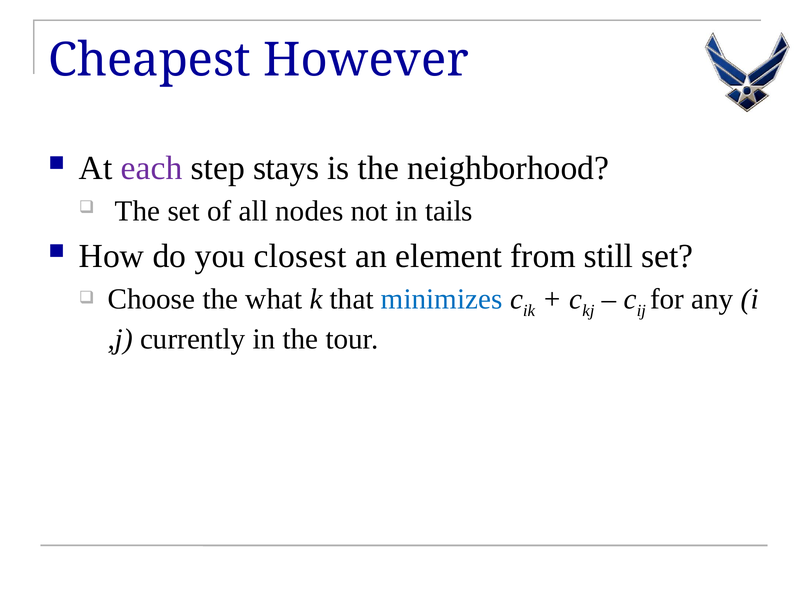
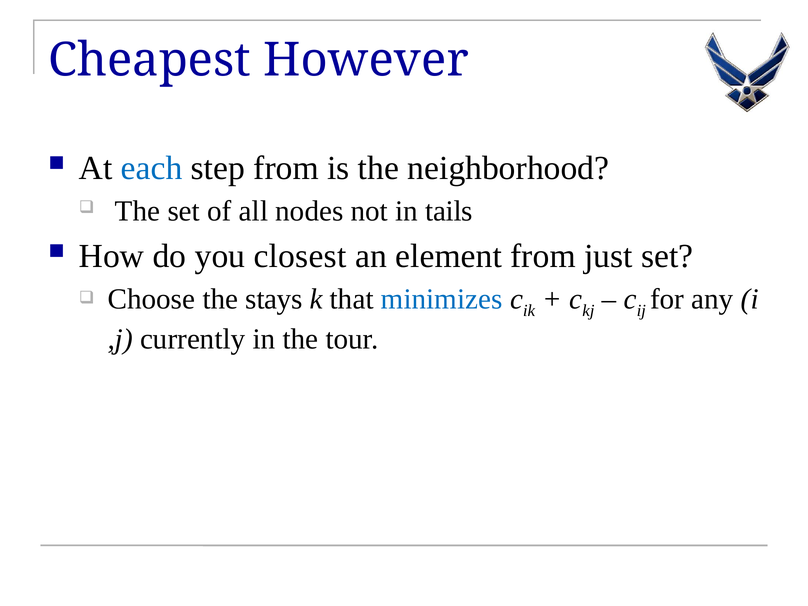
each colour: purple -> blue (152, 168)
step stays: stays -> from (286, 168)
still: still -> just (608, 256)
what: what -> stays (274, 299)
